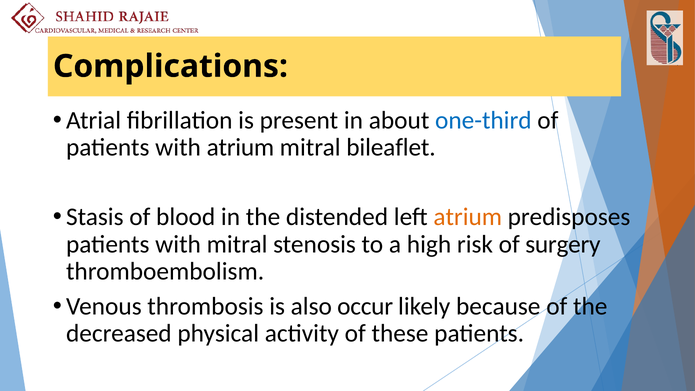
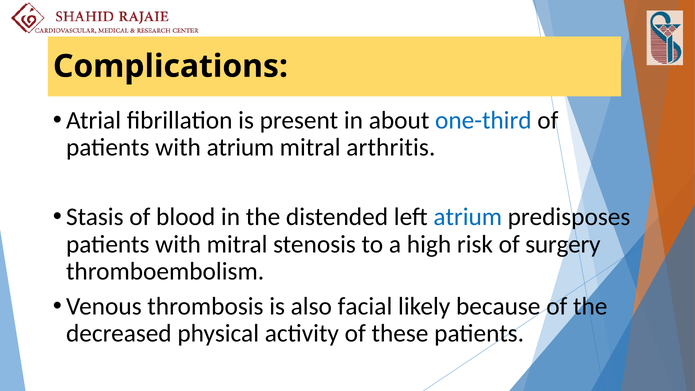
bileaflet: bileaflet -> arthritis (391, 148)
atrium colour: orange -> blue (468, 217)
occur: occur -> facial (365, 306)
